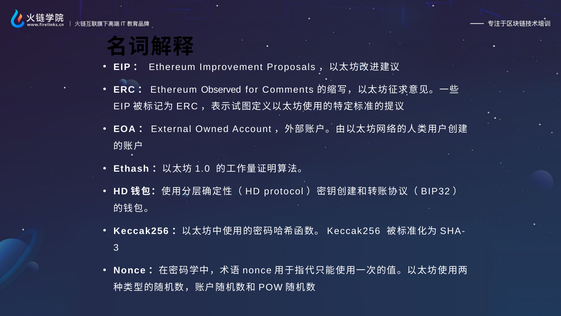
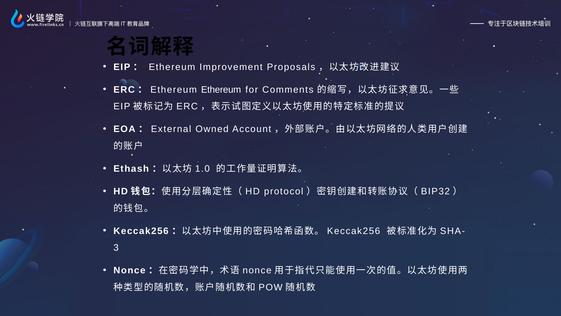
Ethereum Observed: Observed -> Ethereum (221, 90)
